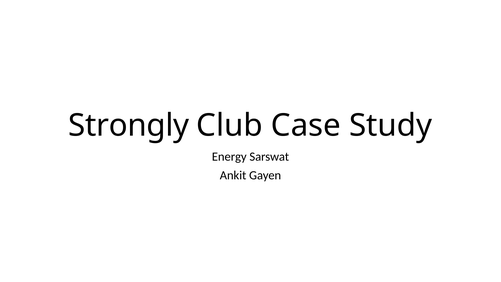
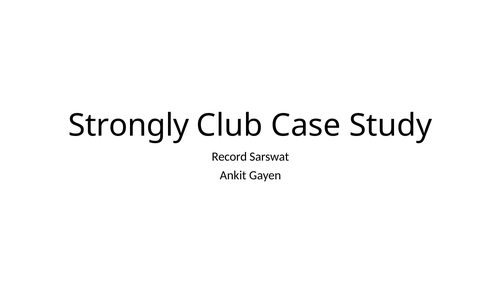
Energy: Energy -> Record (229, 157)
